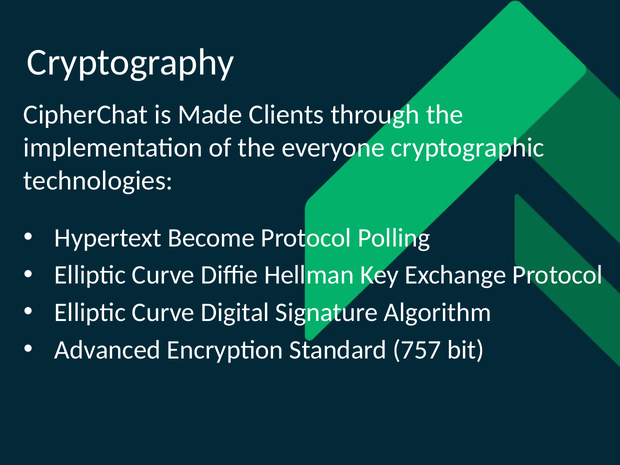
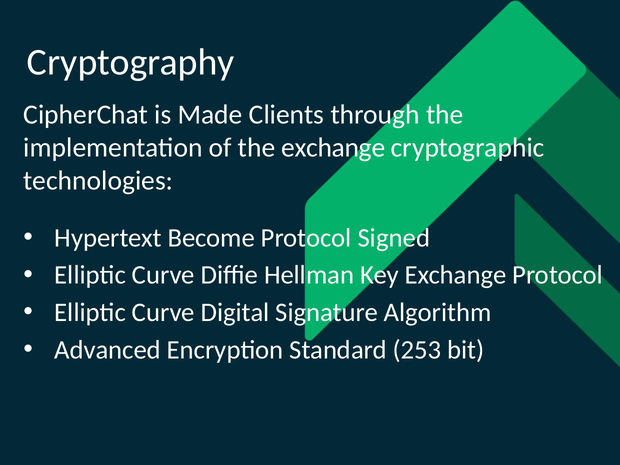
the everyone: everyone -> exchange (333, 148)
Polling: Polling -> Signed (394, 238)
757: 757 -> 253 (417, 350)
